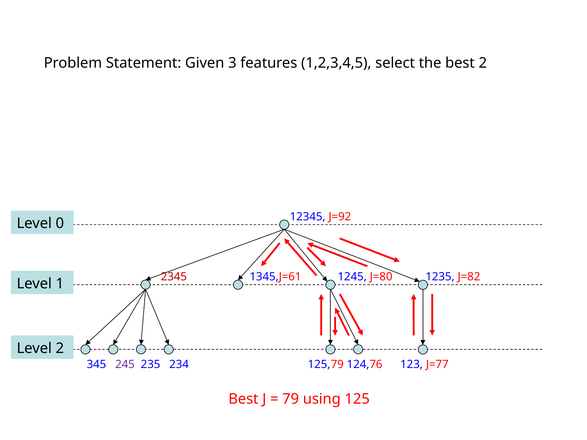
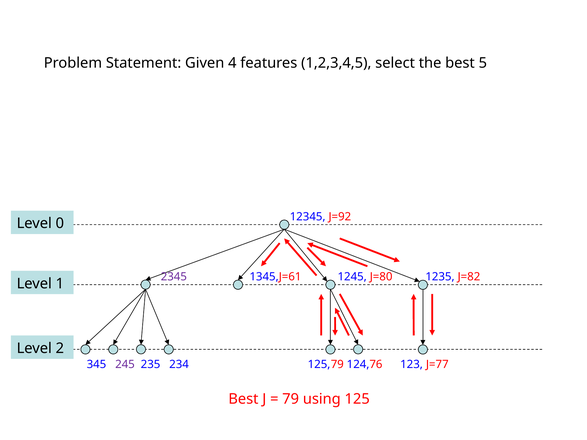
3: 3 -> 4 (232, 63)
best 2: 2 -> 5 (483, 63)
2345 colour: red -> purple (174, 277)
